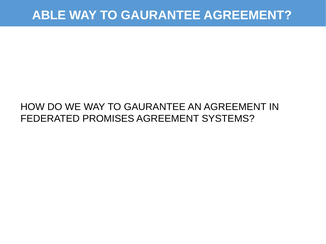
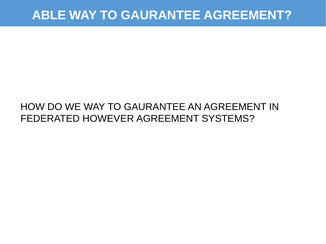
PROMISES: PROMISES -> HOWEVER (108, 119)
